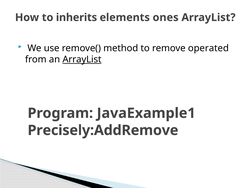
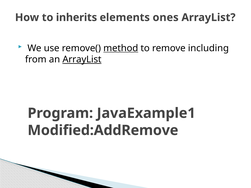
method underline: none -> present (121, 48)
operated: operated -> including (208, 48)
Precisely:AddRemove: Precisely:AddRemove -> Modified:AddRemove (103, 130)
